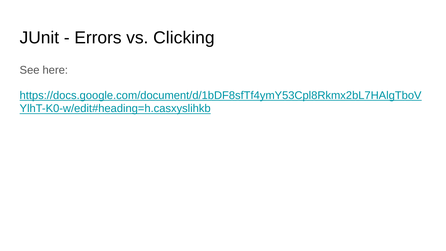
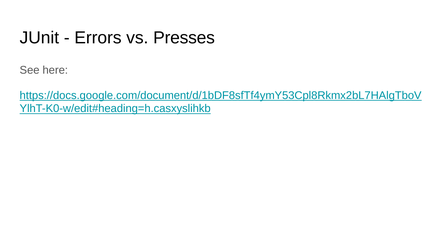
Clicking: Clicking -> Presses (184, 38)
